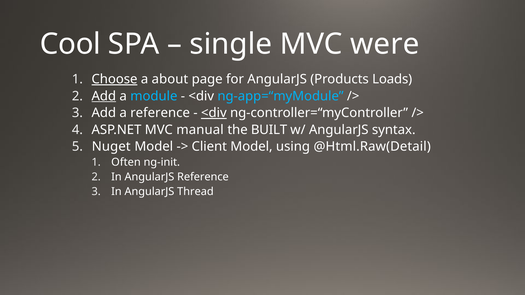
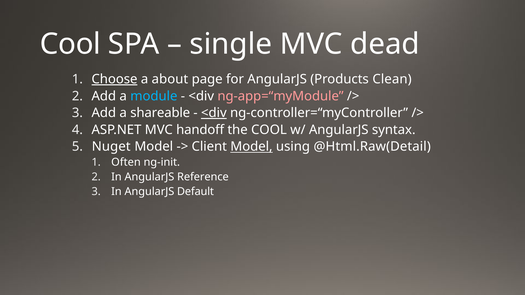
were: were -> dead (385, 44)
Loads: Loads -> Clean (392, 79)
Add underline: present -> none (104, 96)
ng-app=“myModule colour: light blue -> pink (281, 96)
a reference: reference -> shareable (160, 113)
manual: manual -> handoff (200, 130)
the BUILT: BUILT -> COOL (269, 130)
Model underline: none -> present (251, 147)
Thread: Thread -> Default (195, 192)
